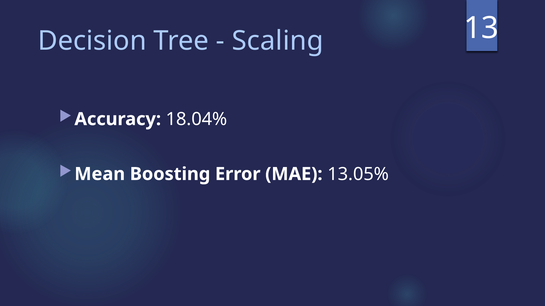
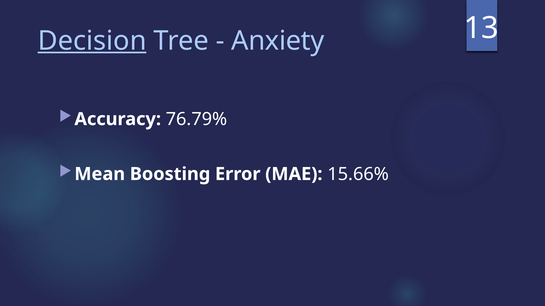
Decision underline: none -> present (92, 41)
Scaling: Scaling -> Anxiety (278, 41)
18.04%: 18.04% -> 76.79% (197, 119)
13.05%: 13.05% -> 15.66% (358, 174)
